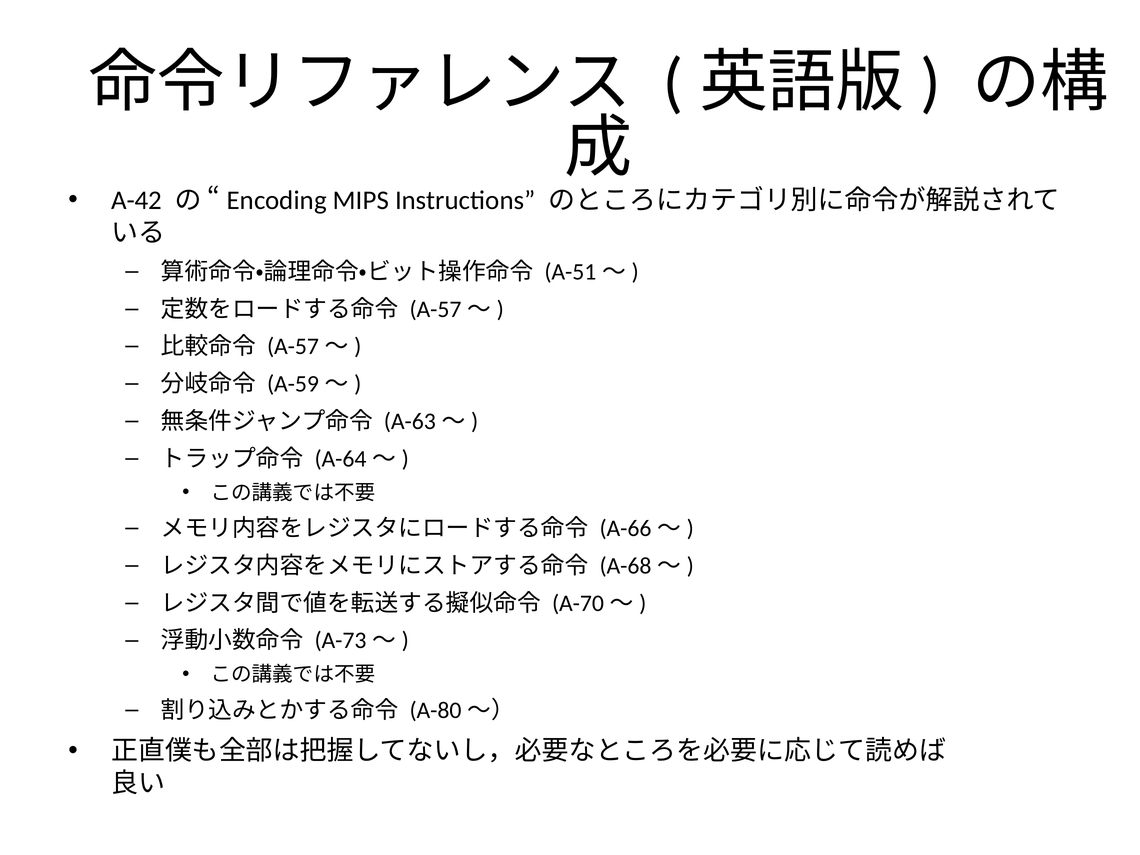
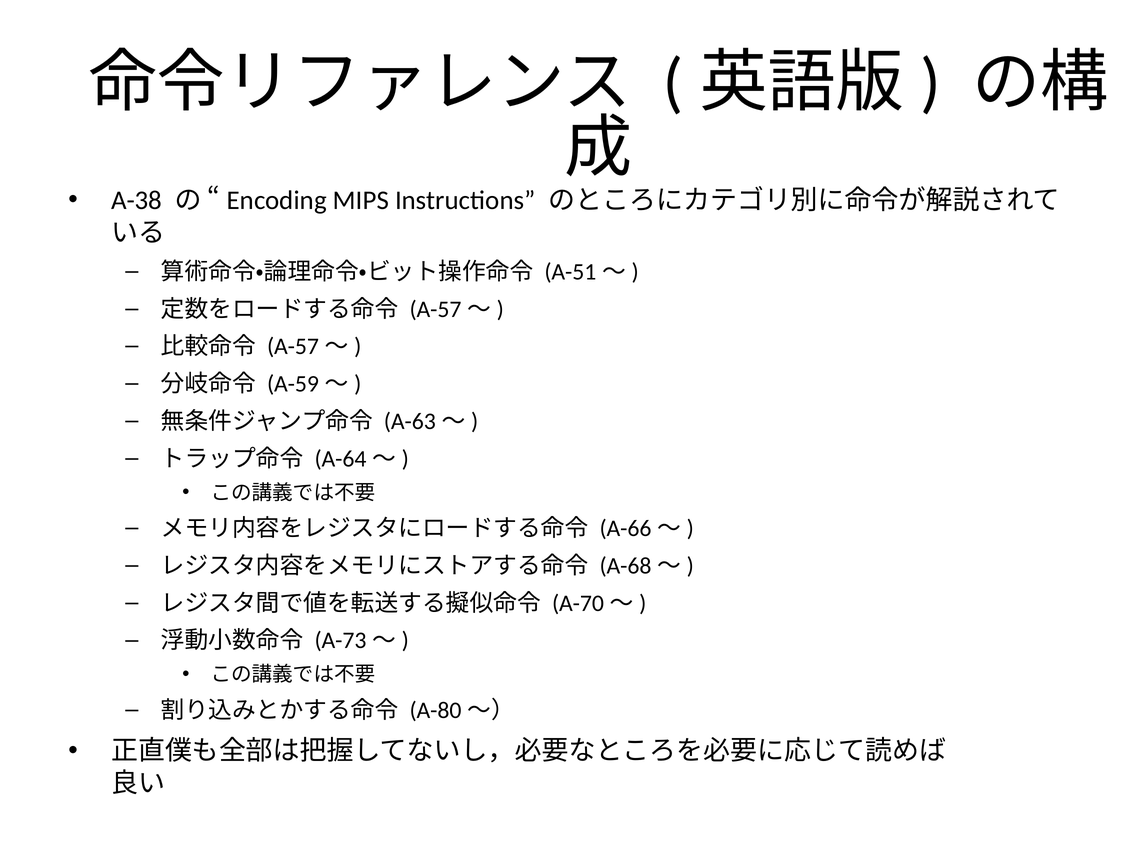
A-42: A-42 -> A-38 (137, 200)
